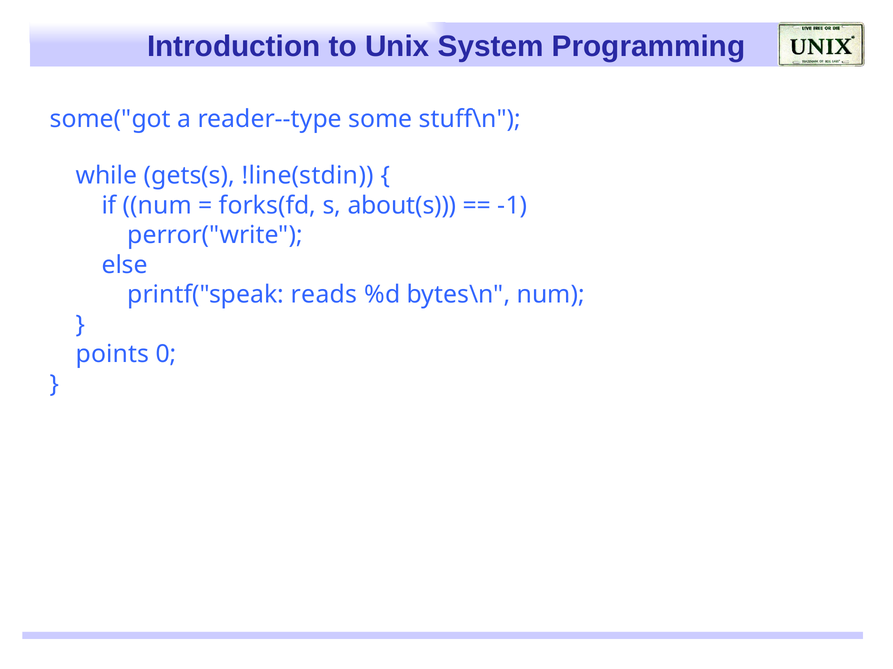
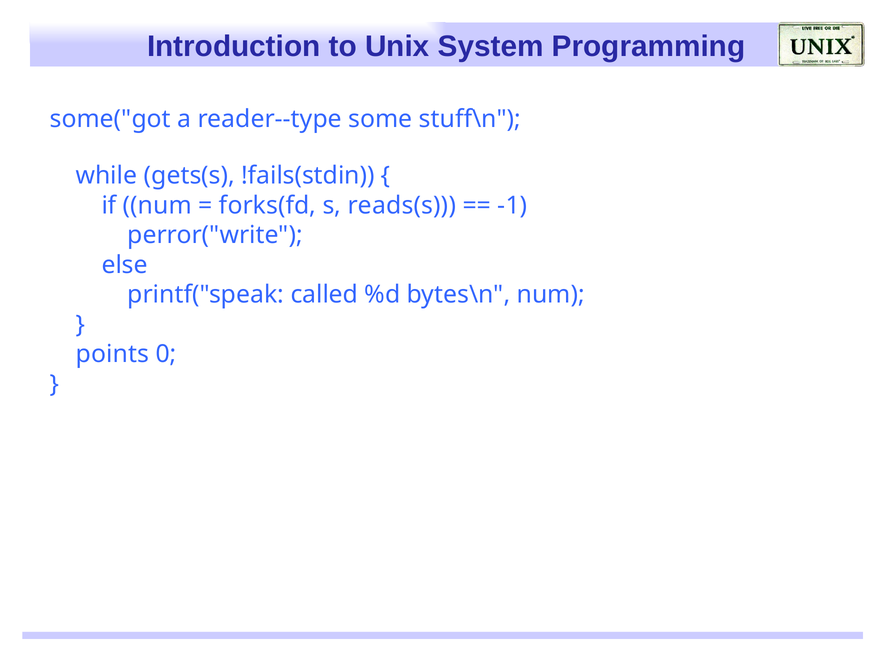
!line(stdin: !line(stdin -> !fails(stdin (308, 176)
about(s: about(s -> reads(s (402, 206)
reads: reads -> called (324, 295)
